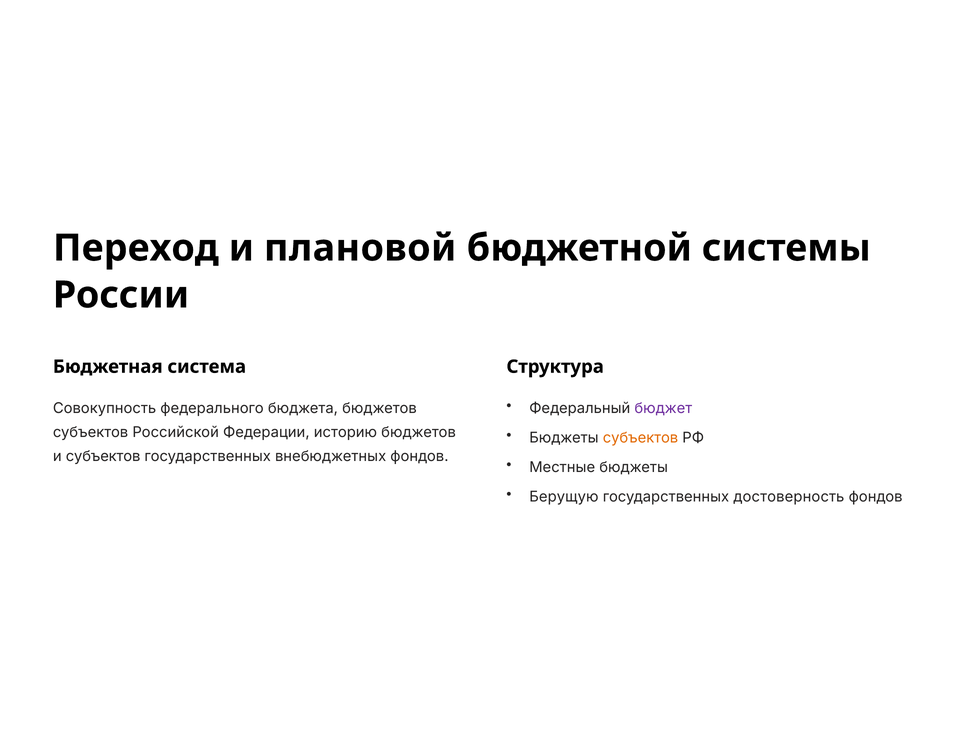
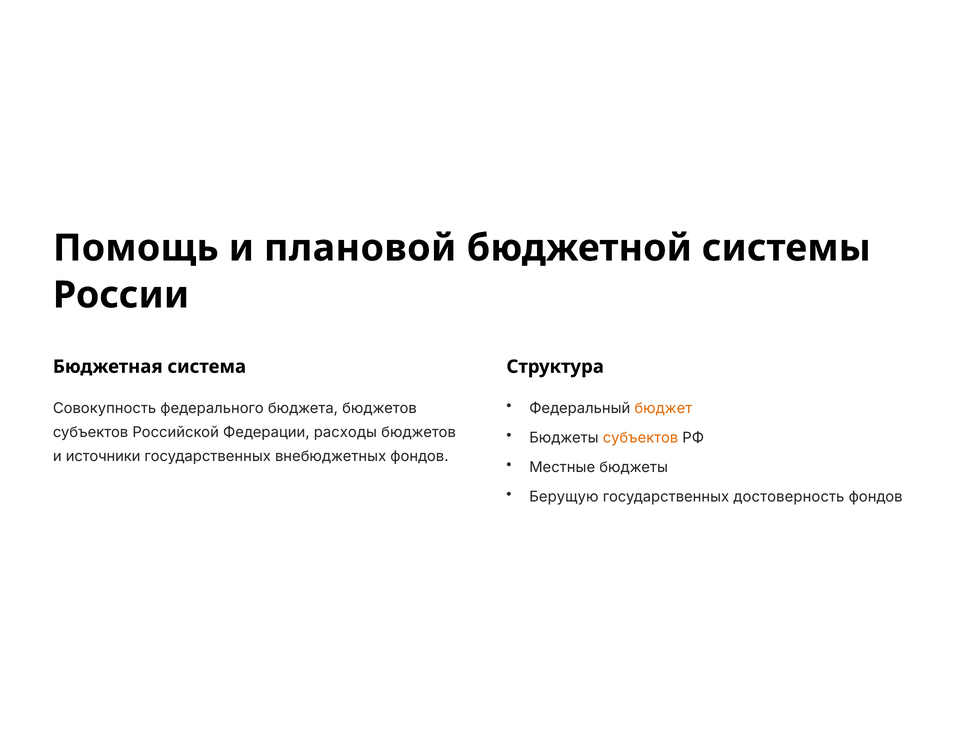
Переход: Переход -> Помощь (136, 248)
бюджет colour: purple -> orange (663, 408)
историю: историю -> расходы (345, 433)
и субъектов: субъектов -> источники (103, 457)
